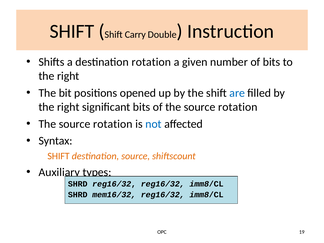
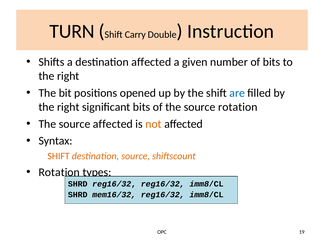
SHIFT: SHIFT -> TURN (72, 31)
destination rotation: rotation -> affected (151, 62)
rotation: rotation -> affected (113, 124)
not colour: blue -> orange (154, 124)
Auxiliary: Auxiliary -> Rotation (59, 172)
